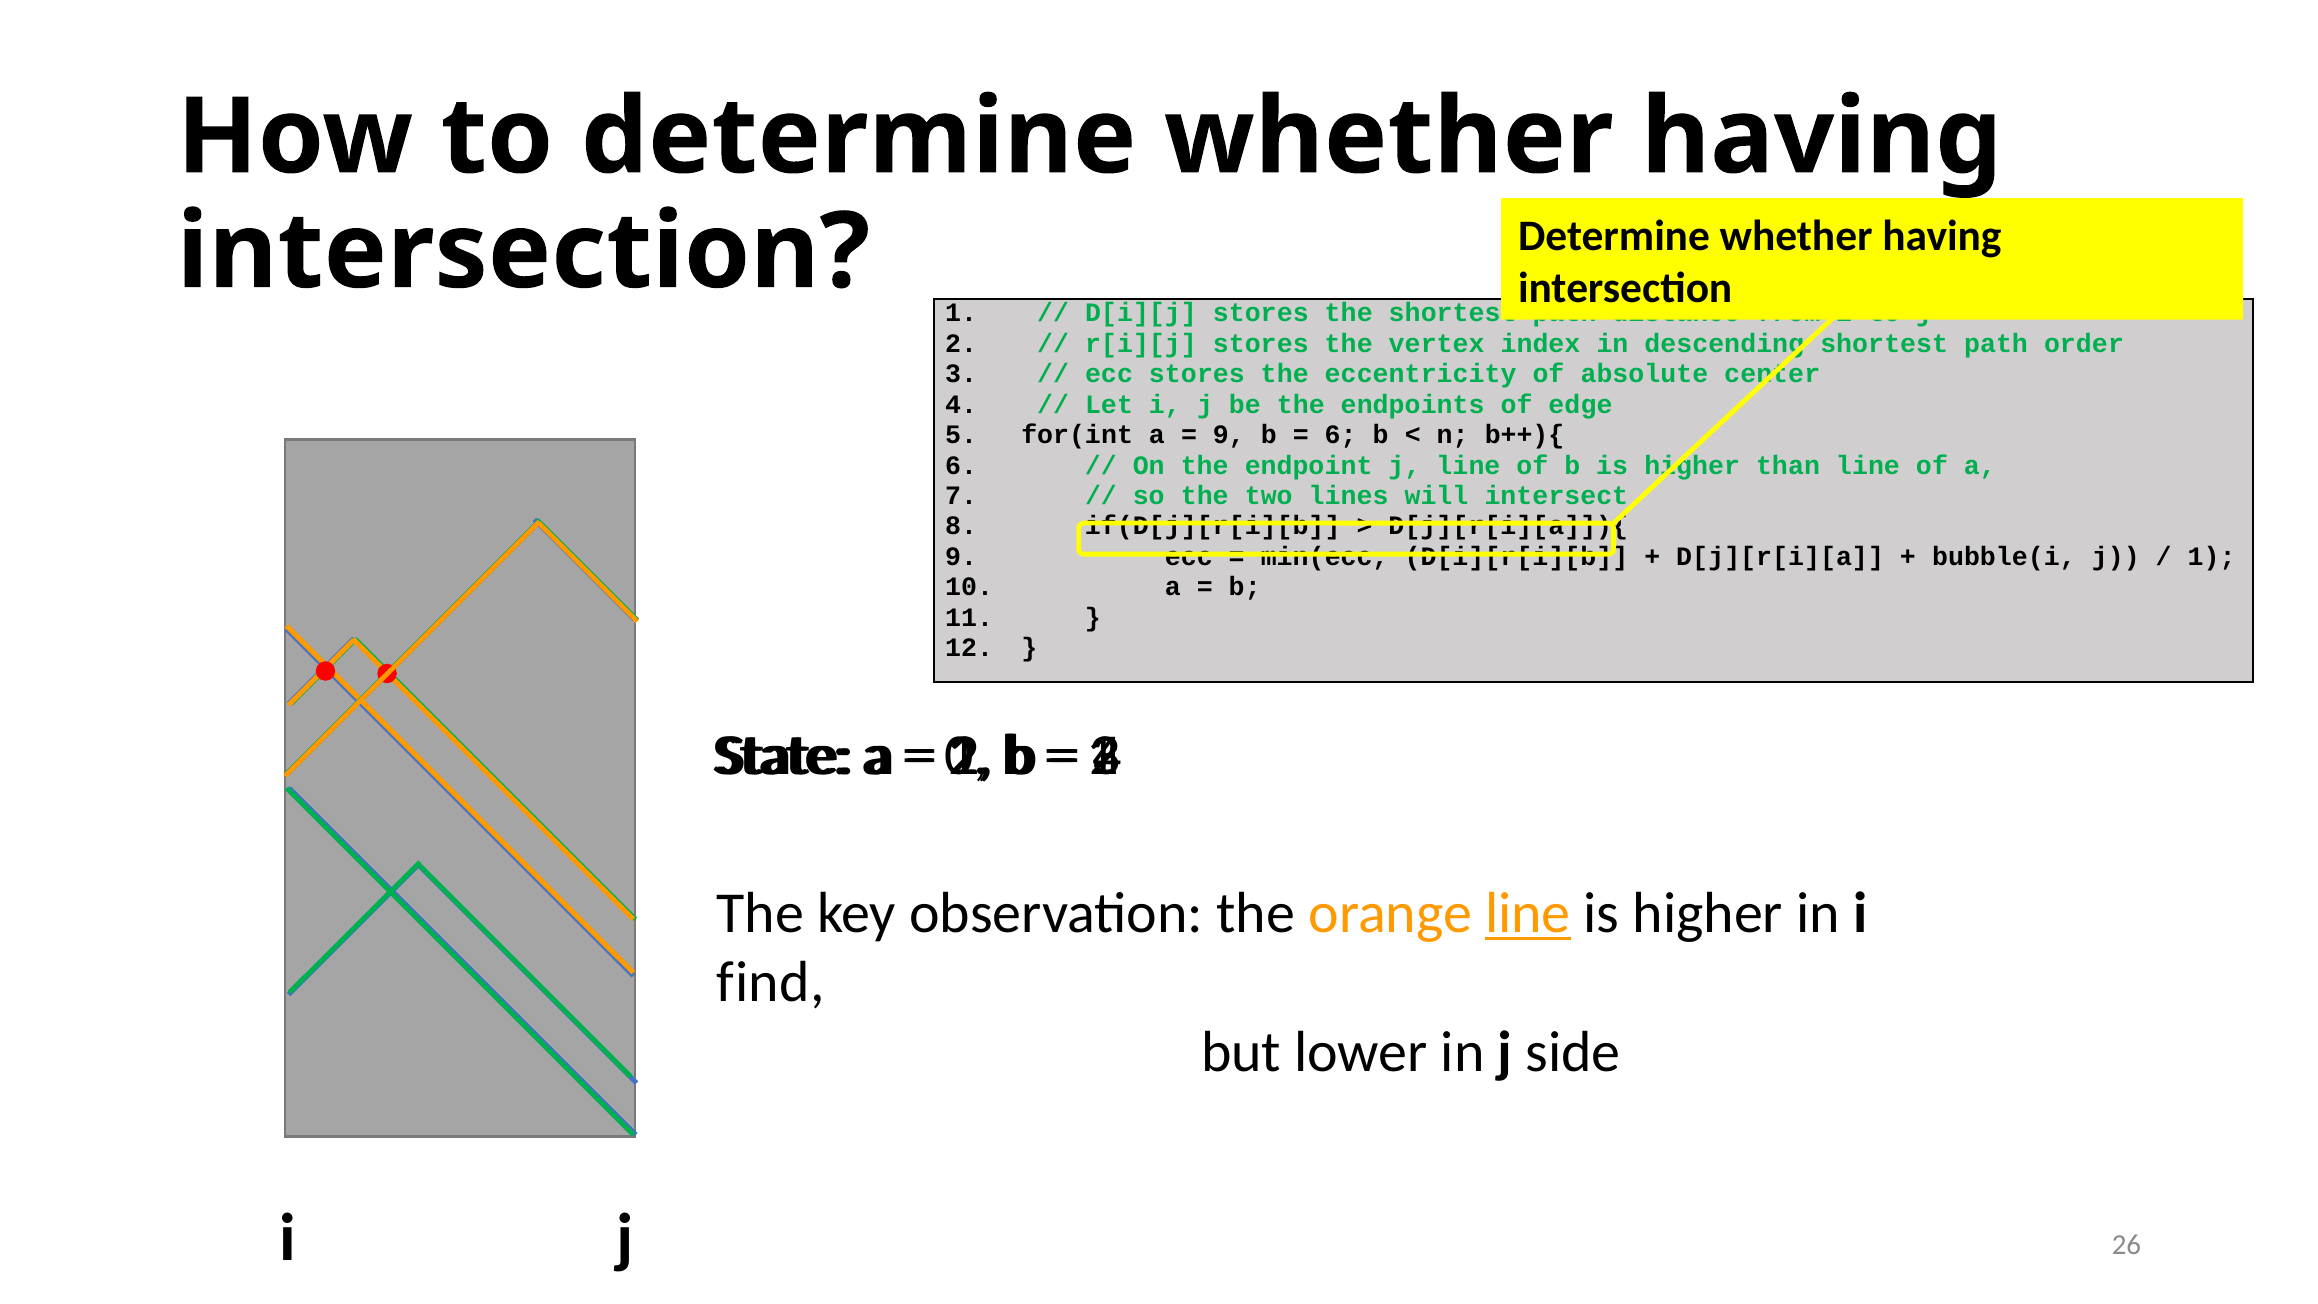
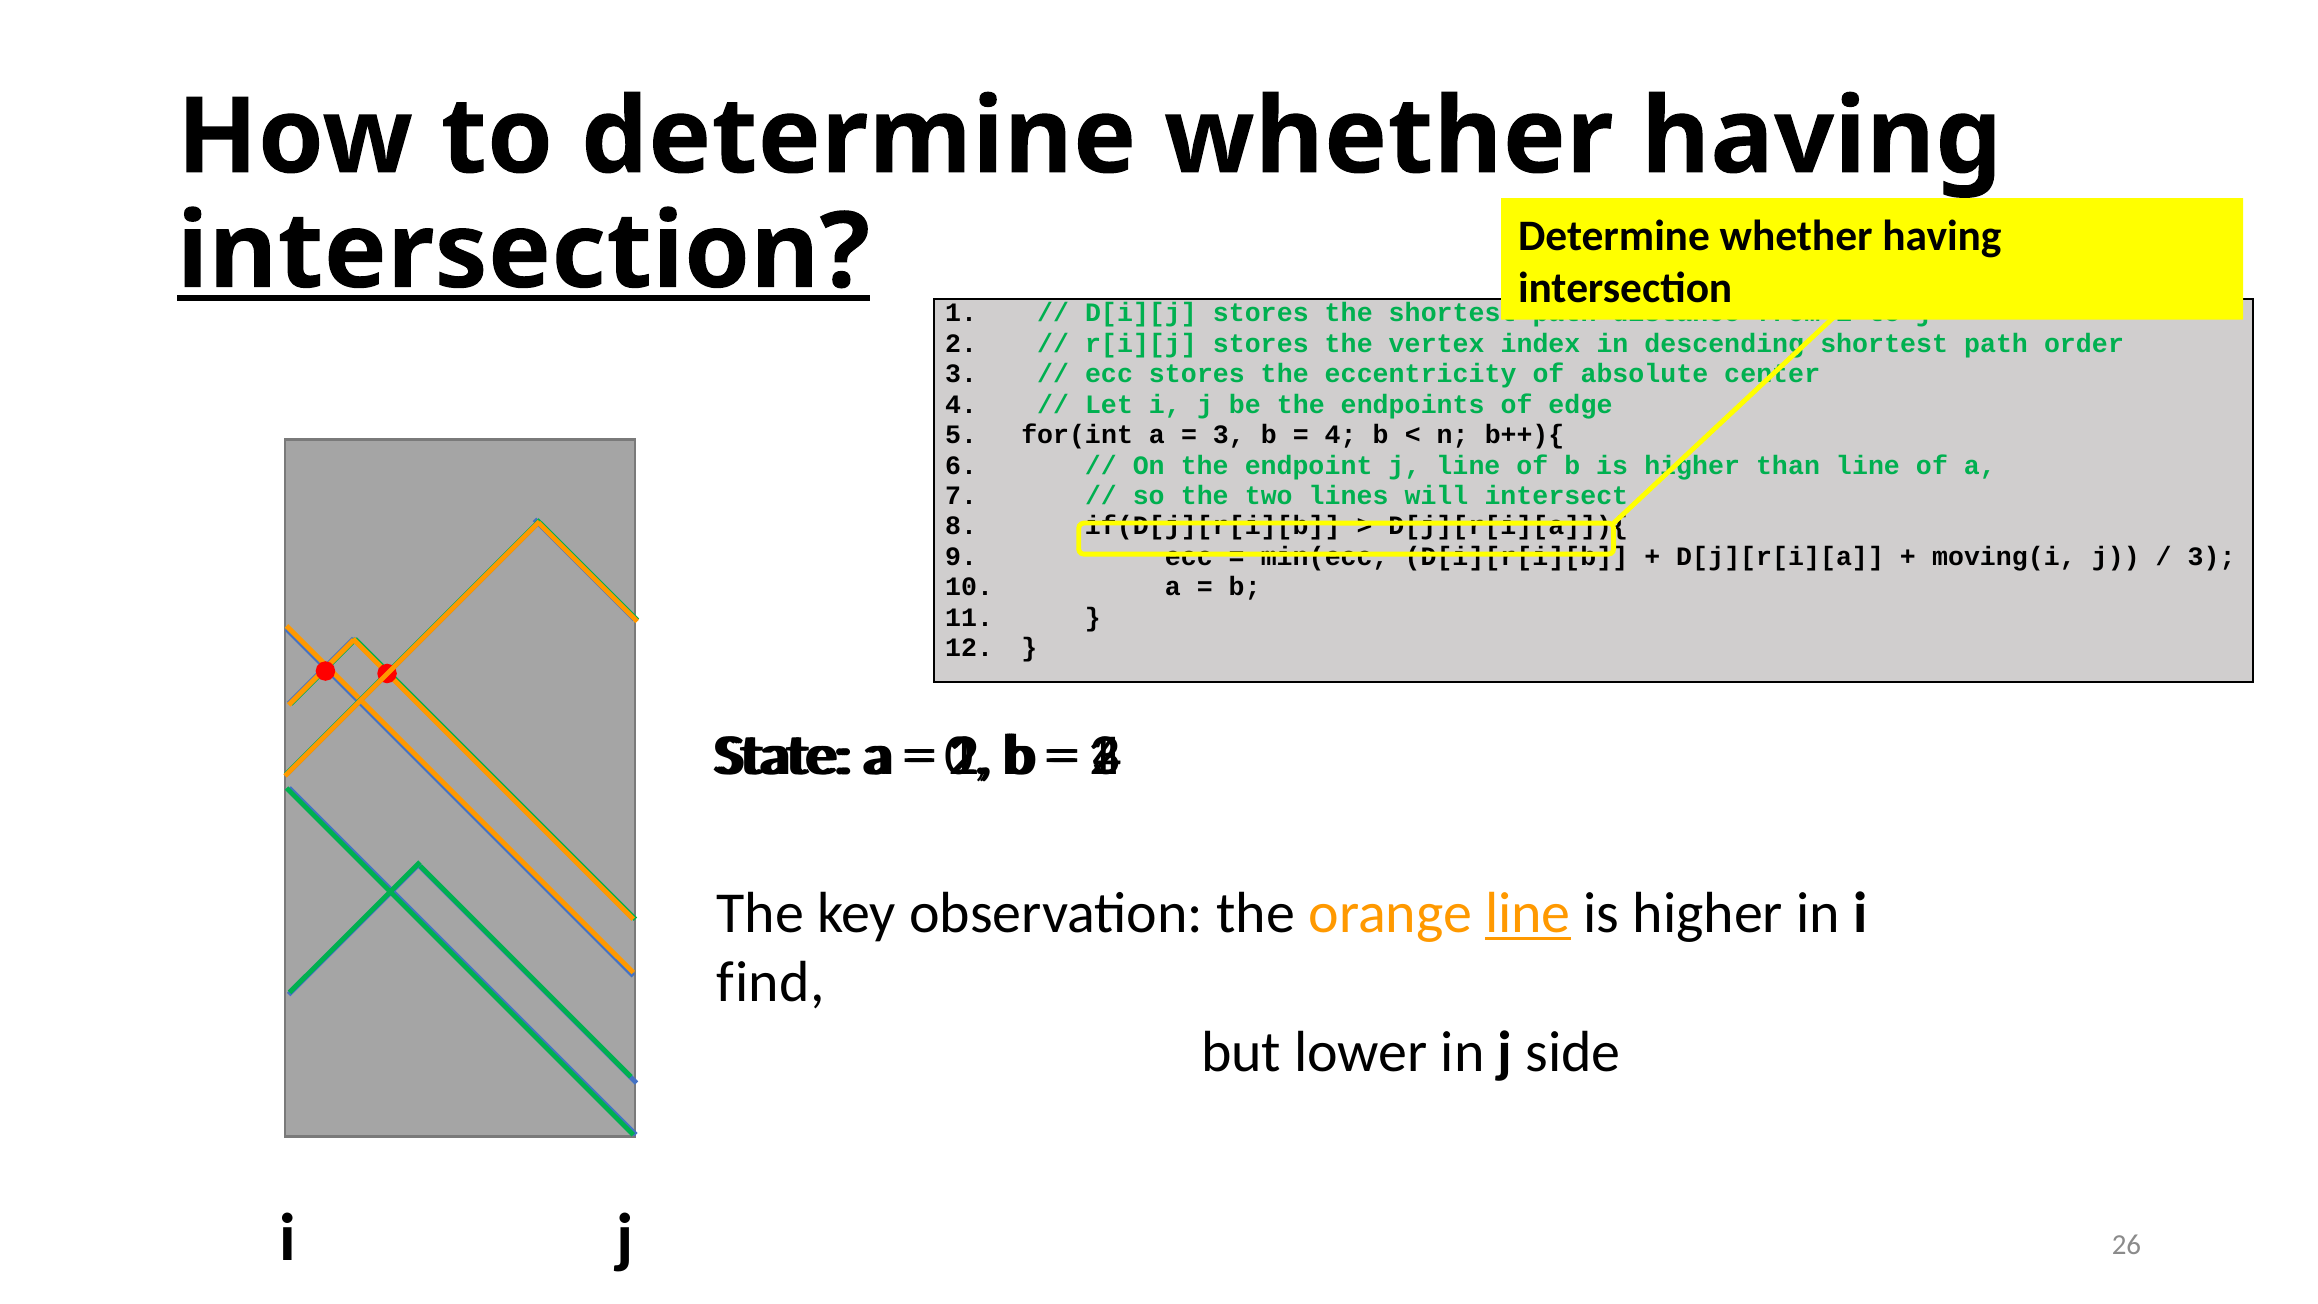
intersection underline: none -> present (523, 252)
9: 9 -> 3 (1229, 435)
6: 6 -> 4 (1341, 435)
bubble(i: bubble(i -> moving(i (2004, 557)
1: 1 -> 3 (2212, 557)
